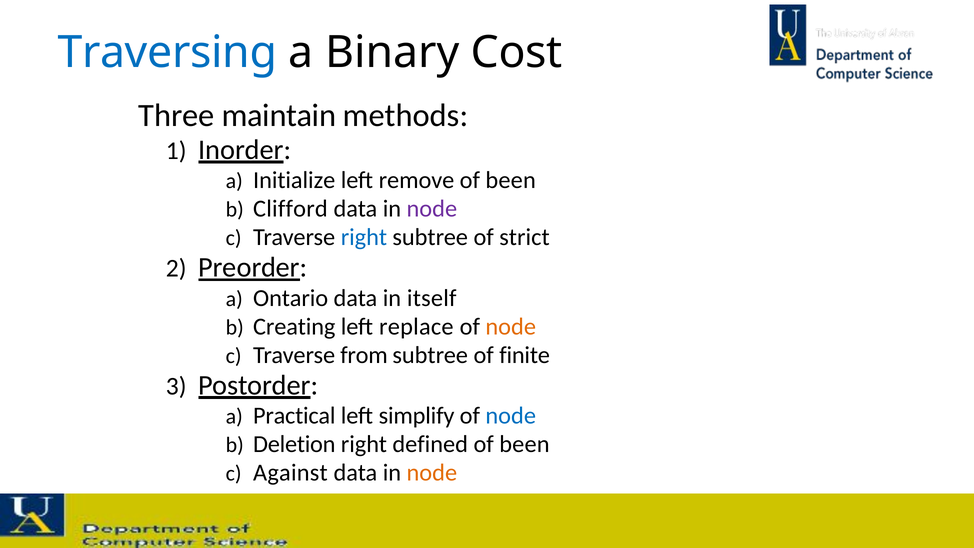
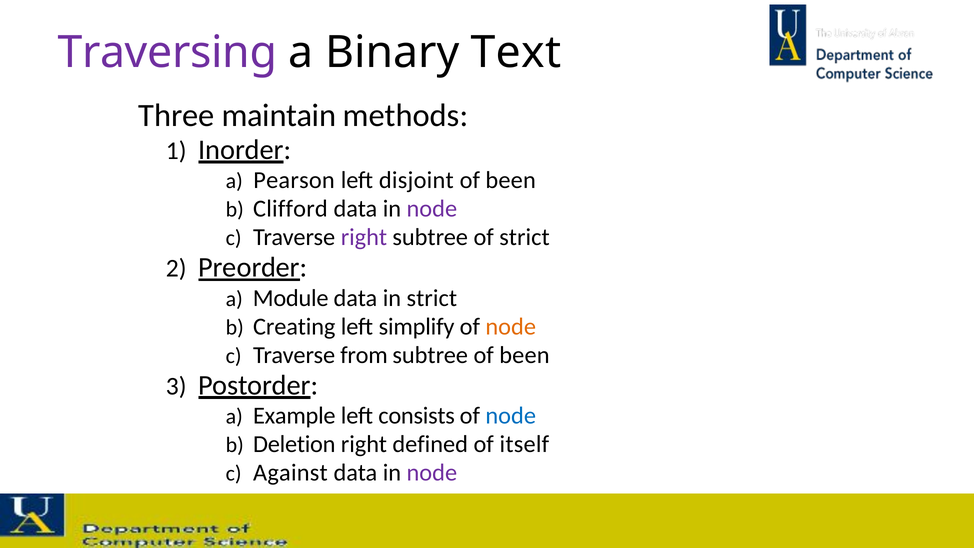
Traversing colour: blue -> purple (167, 53)
Cost: Cost -> Text (516, 53)
Initialize: Initialize -> Pearson (294, 180)
remove: remove -> disjoint (416, 180)
right colour: blue -> purple (364, 237)
Ontario: Ontario -> Module (291, 298)
in itself: itself -> strict (432, 298)
replace: replace -> simplify (417, 326)
subtree of finite: finite -> been (524, 355)
Practical: Practical -> Example (294, 416)
simplify: simplify -> consists (417, 416)
been: been -> itself (524, 444)
node colour: orange -> purple (432, 473)
